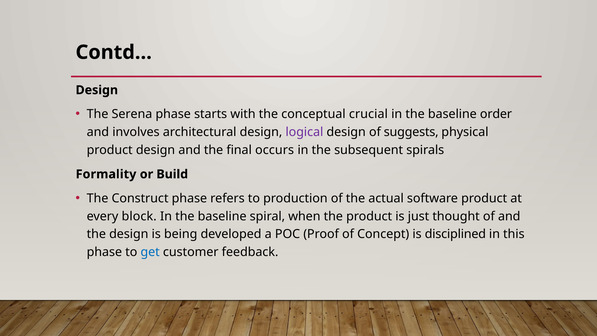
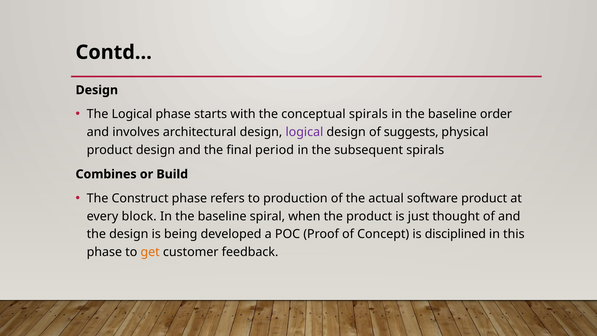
The Serena: Serena -> Logical (132, 114)
conceptual crucial: crucial -> spirals (368, 114)
occurs: occurs -> period (275, 150)
Formality: Formality -> Combines (106, 174)
get colour: blue -> orange (150, 252)
